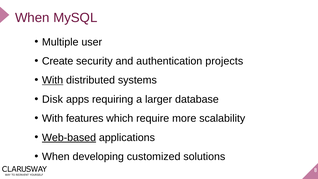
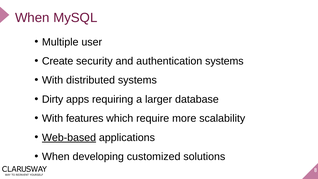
authentication projects: projects -> systems (224, 61)
With underline: present -> none (53, 80)
Disk: Disk -> Dirty (53, 99)
